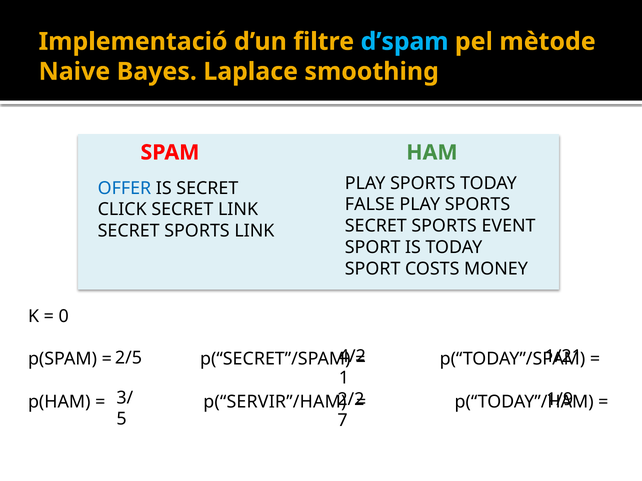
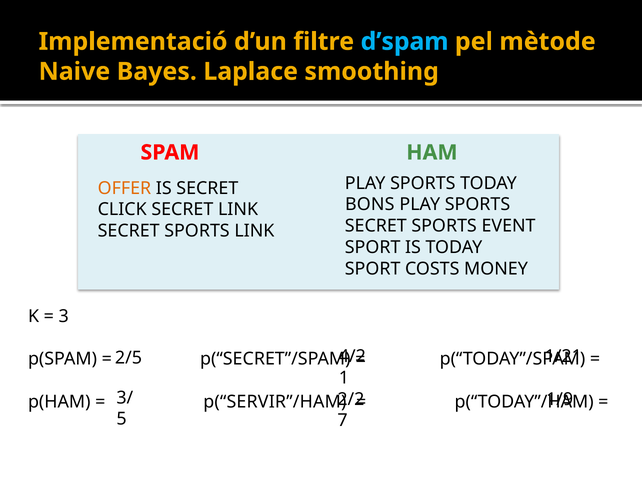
OFFER colour: blue -> orange (124, 188)
FALSE: FALSE -> BONS (370, 205)
0: 0 -> 3 (64, 317)
